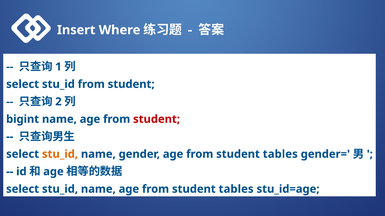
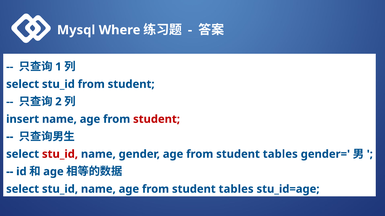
Insert: Insert -> Mysql (76, 30)
bigint: bigint -> insert (23, 119)
stu_id colour: orange -> red (60, 154)
